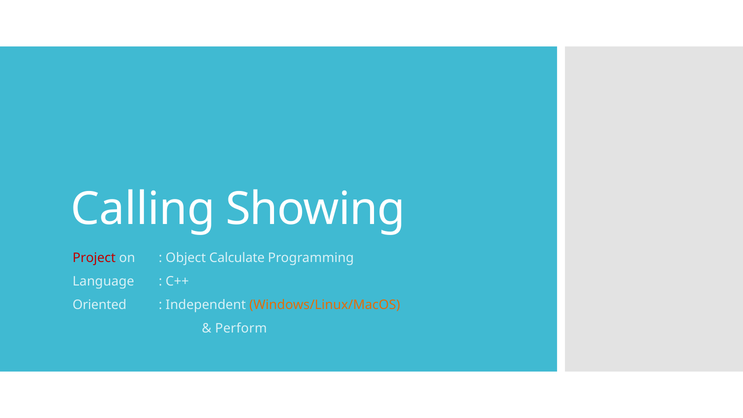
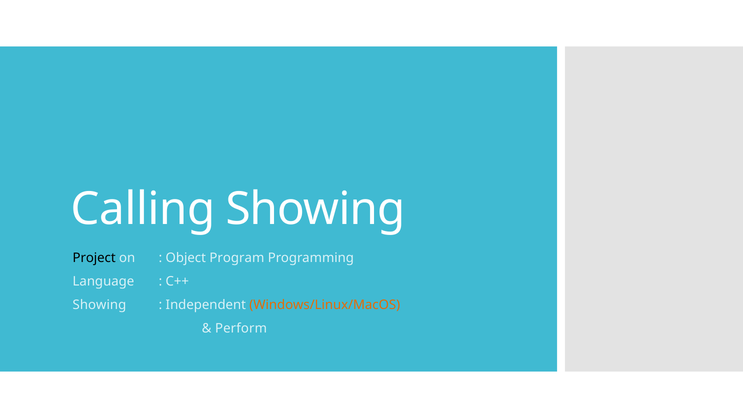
Project colour: red -> black (94, 258)
Calculate: Calculate -> Program (237, 258)
Oriented: Oriented -> Showing (99, 305)
